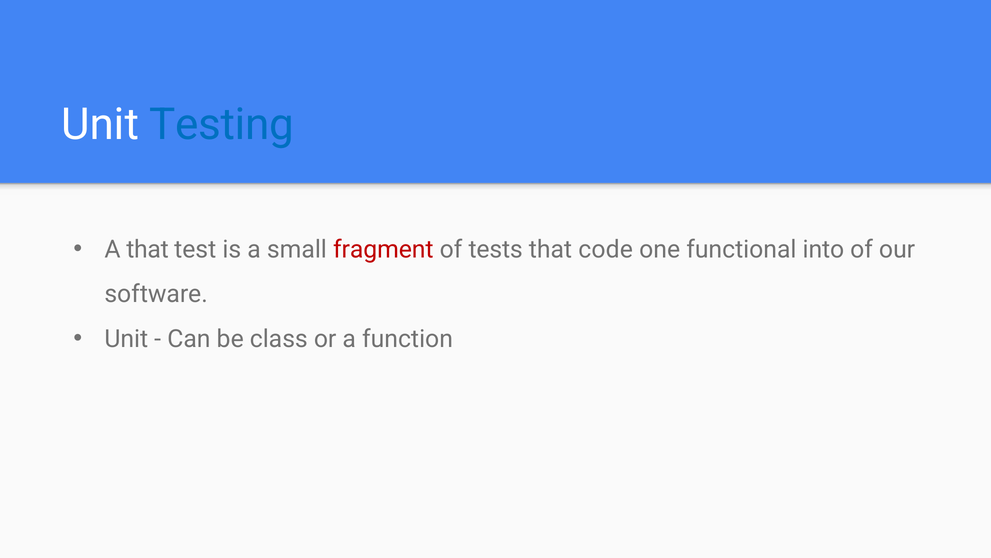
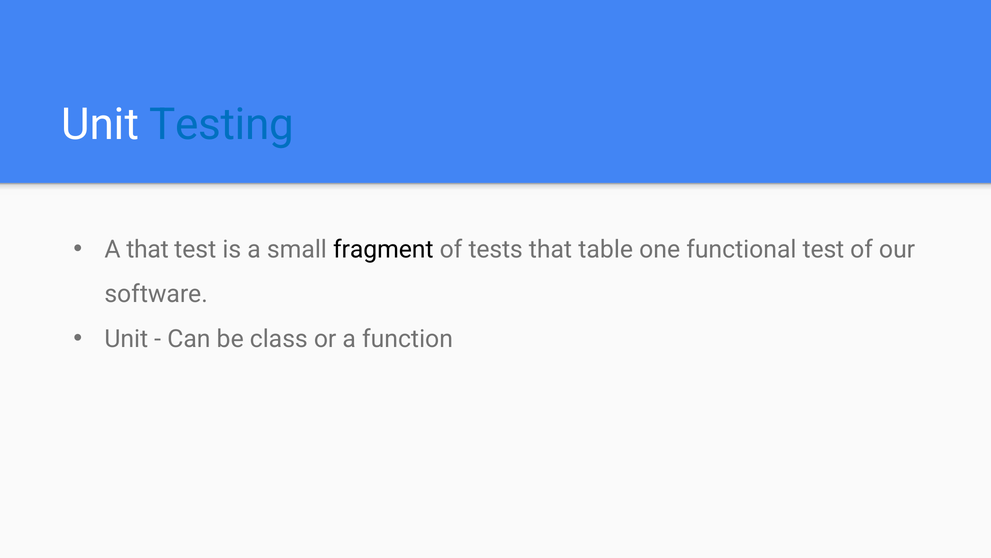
fragment colour: red -> black (383, 249)
code: code -> table (606, 249)
functional into: into -> test (823, 249)
